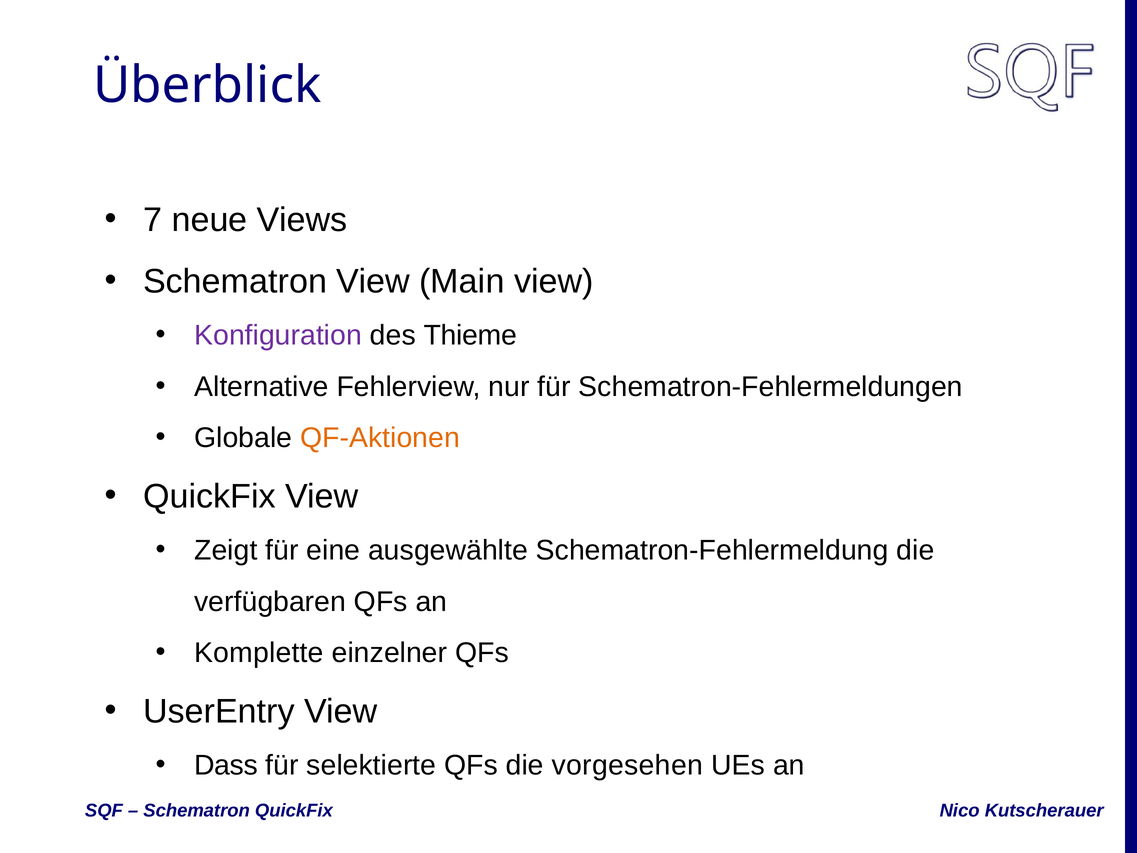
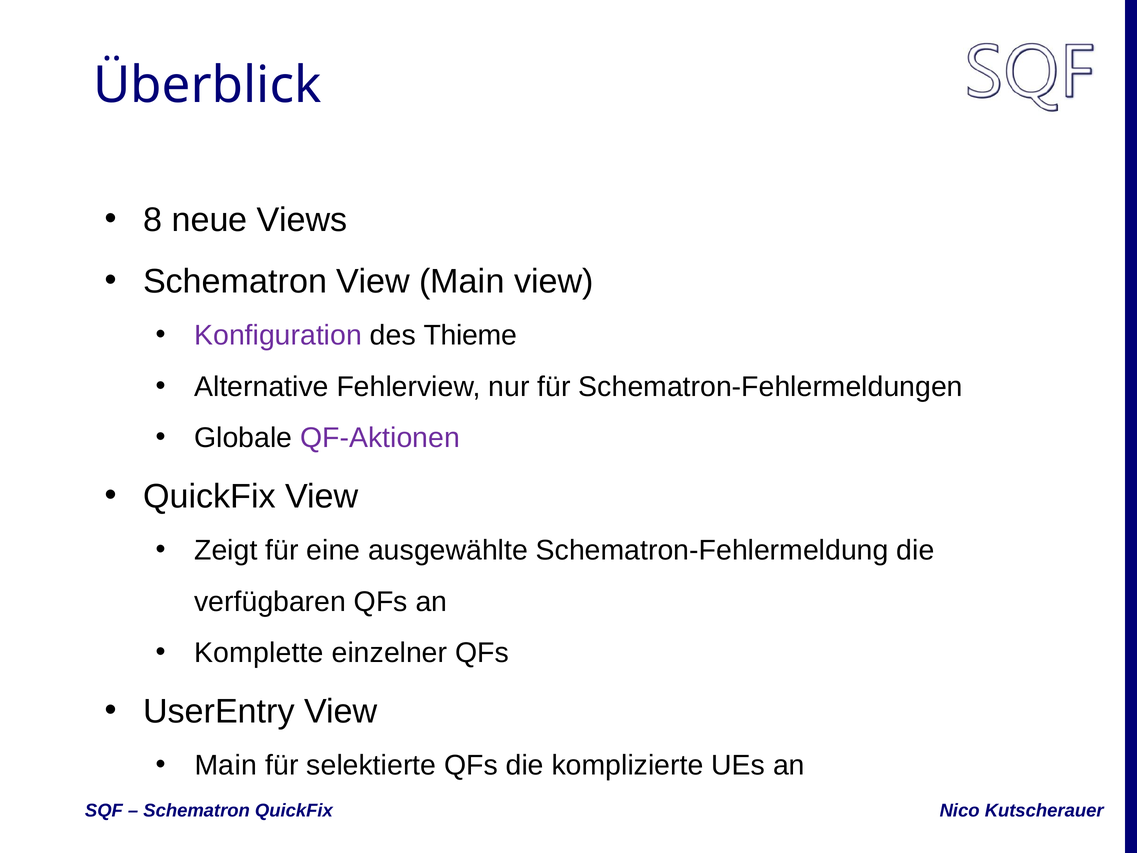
7: 7 -> 8 (153, 220)
QF-Aktionen colour: orange -> purple (380, 438)
Dass: Dass -> Main (226, 765)
vorgesehen: vorgesehen -> komplizierte (627, 765)
